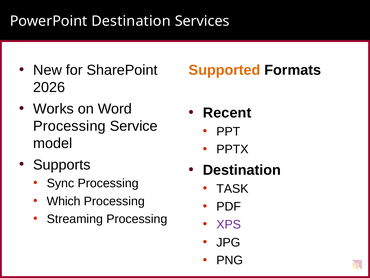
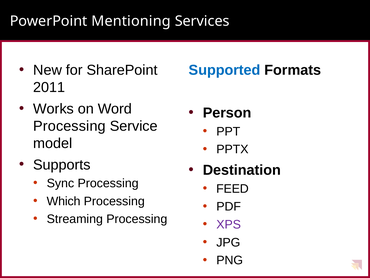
PowerPoint Destination: Destination -> Mentioning (131, 21)
Supported colour: orange -> blue (225, 70)
2026: 2026 -> 2011 (49, 87)
Recent: Recent -> Person (227, 113)
TASK: TASK -> FEED (232, 188)
